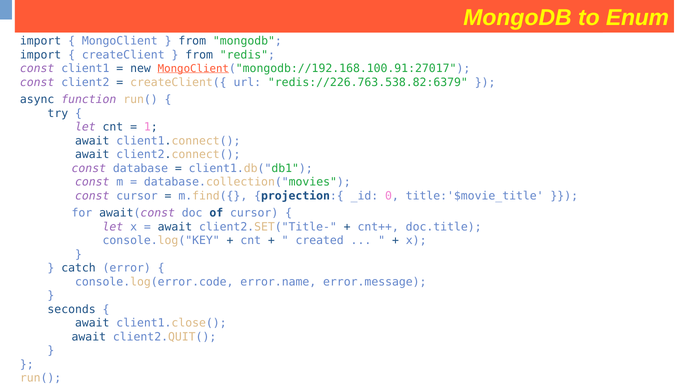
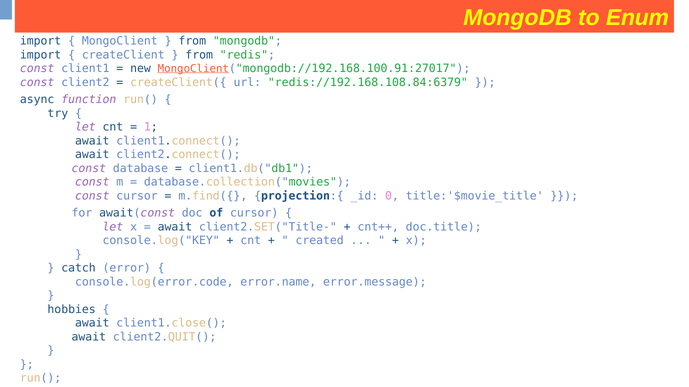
redis://226.763.538.82:6379: redis://226.763.538.82:6379 -> redis://192.168.108.84:6379 (368, 83)
seconds: seconds -> hobbies (72, 310)
